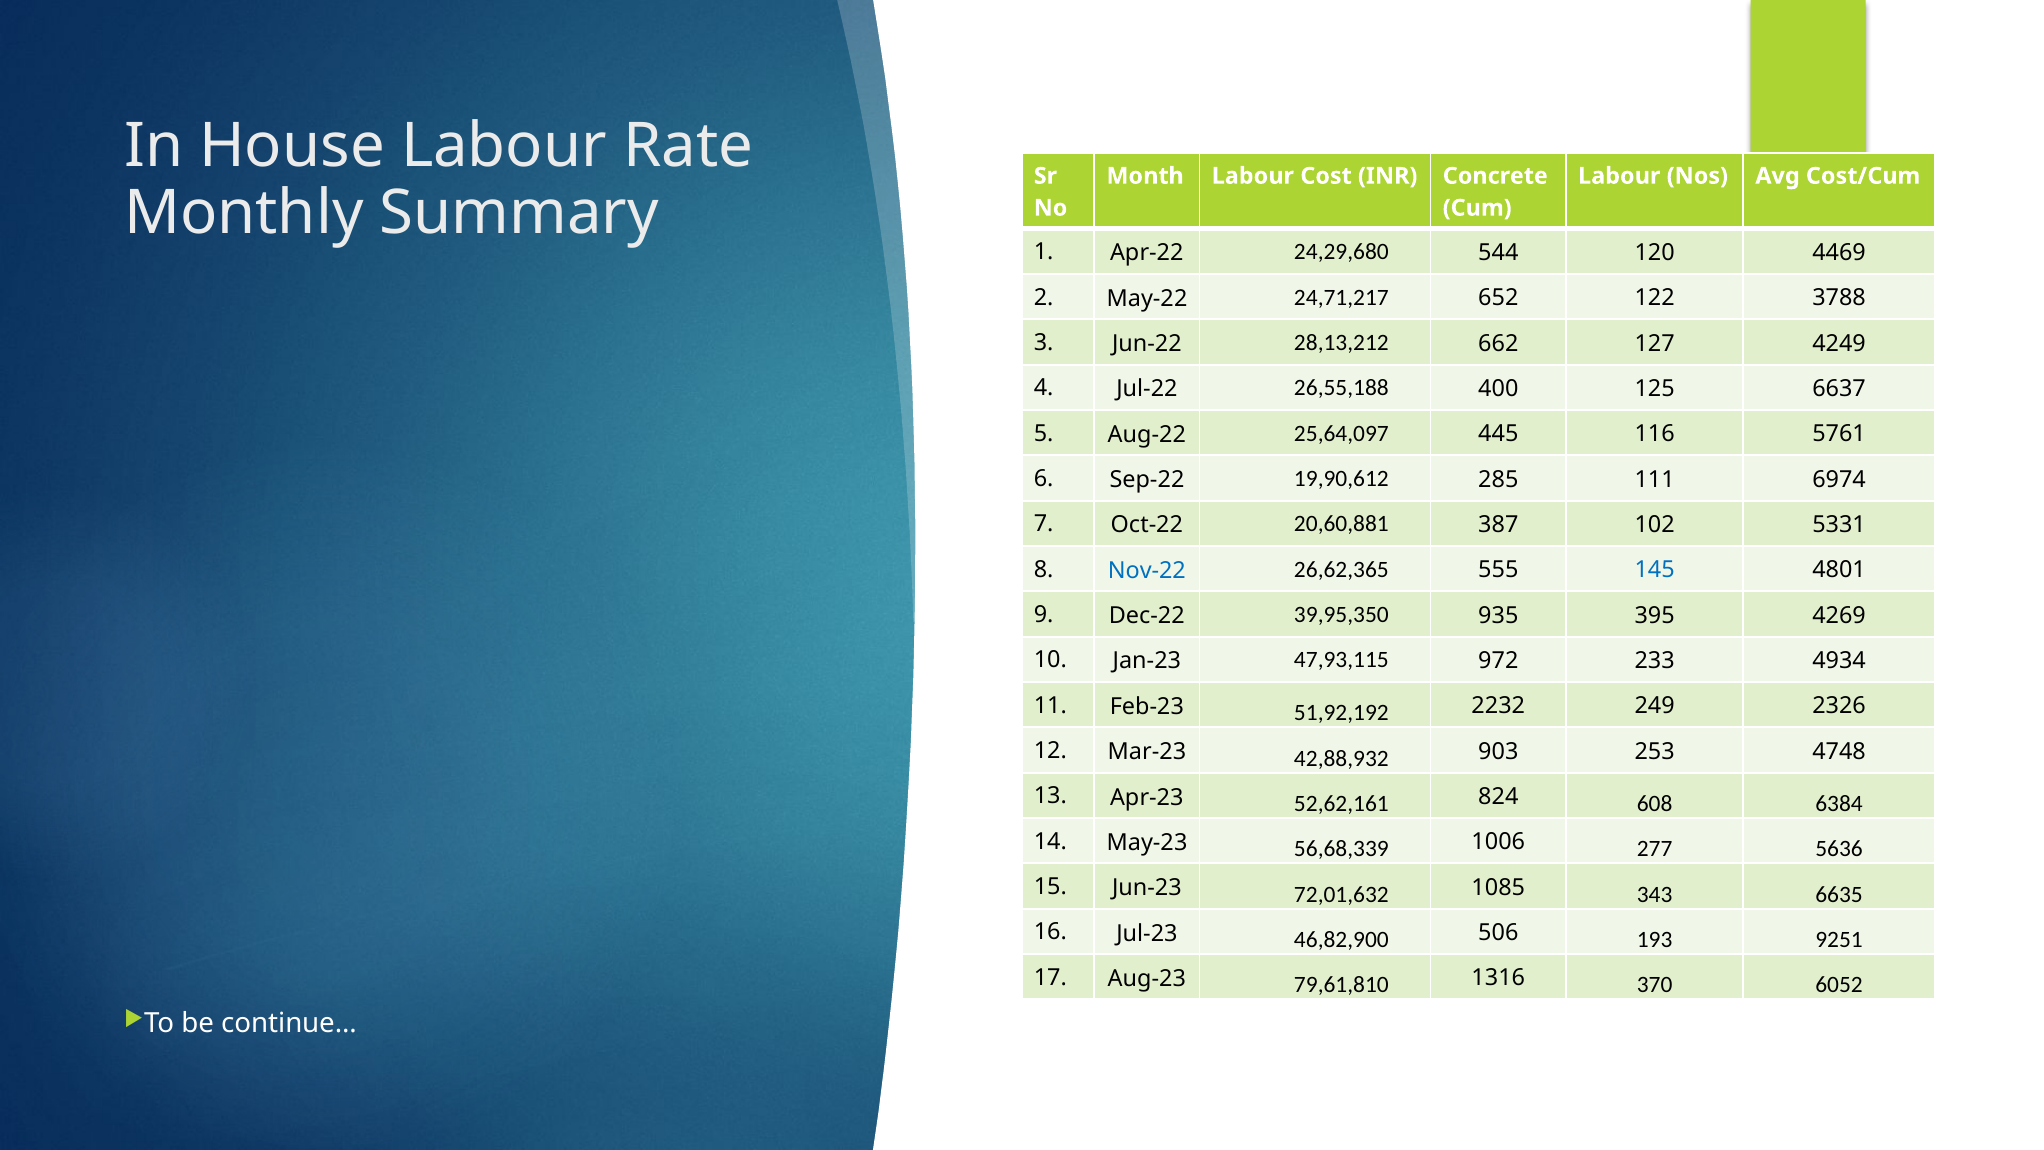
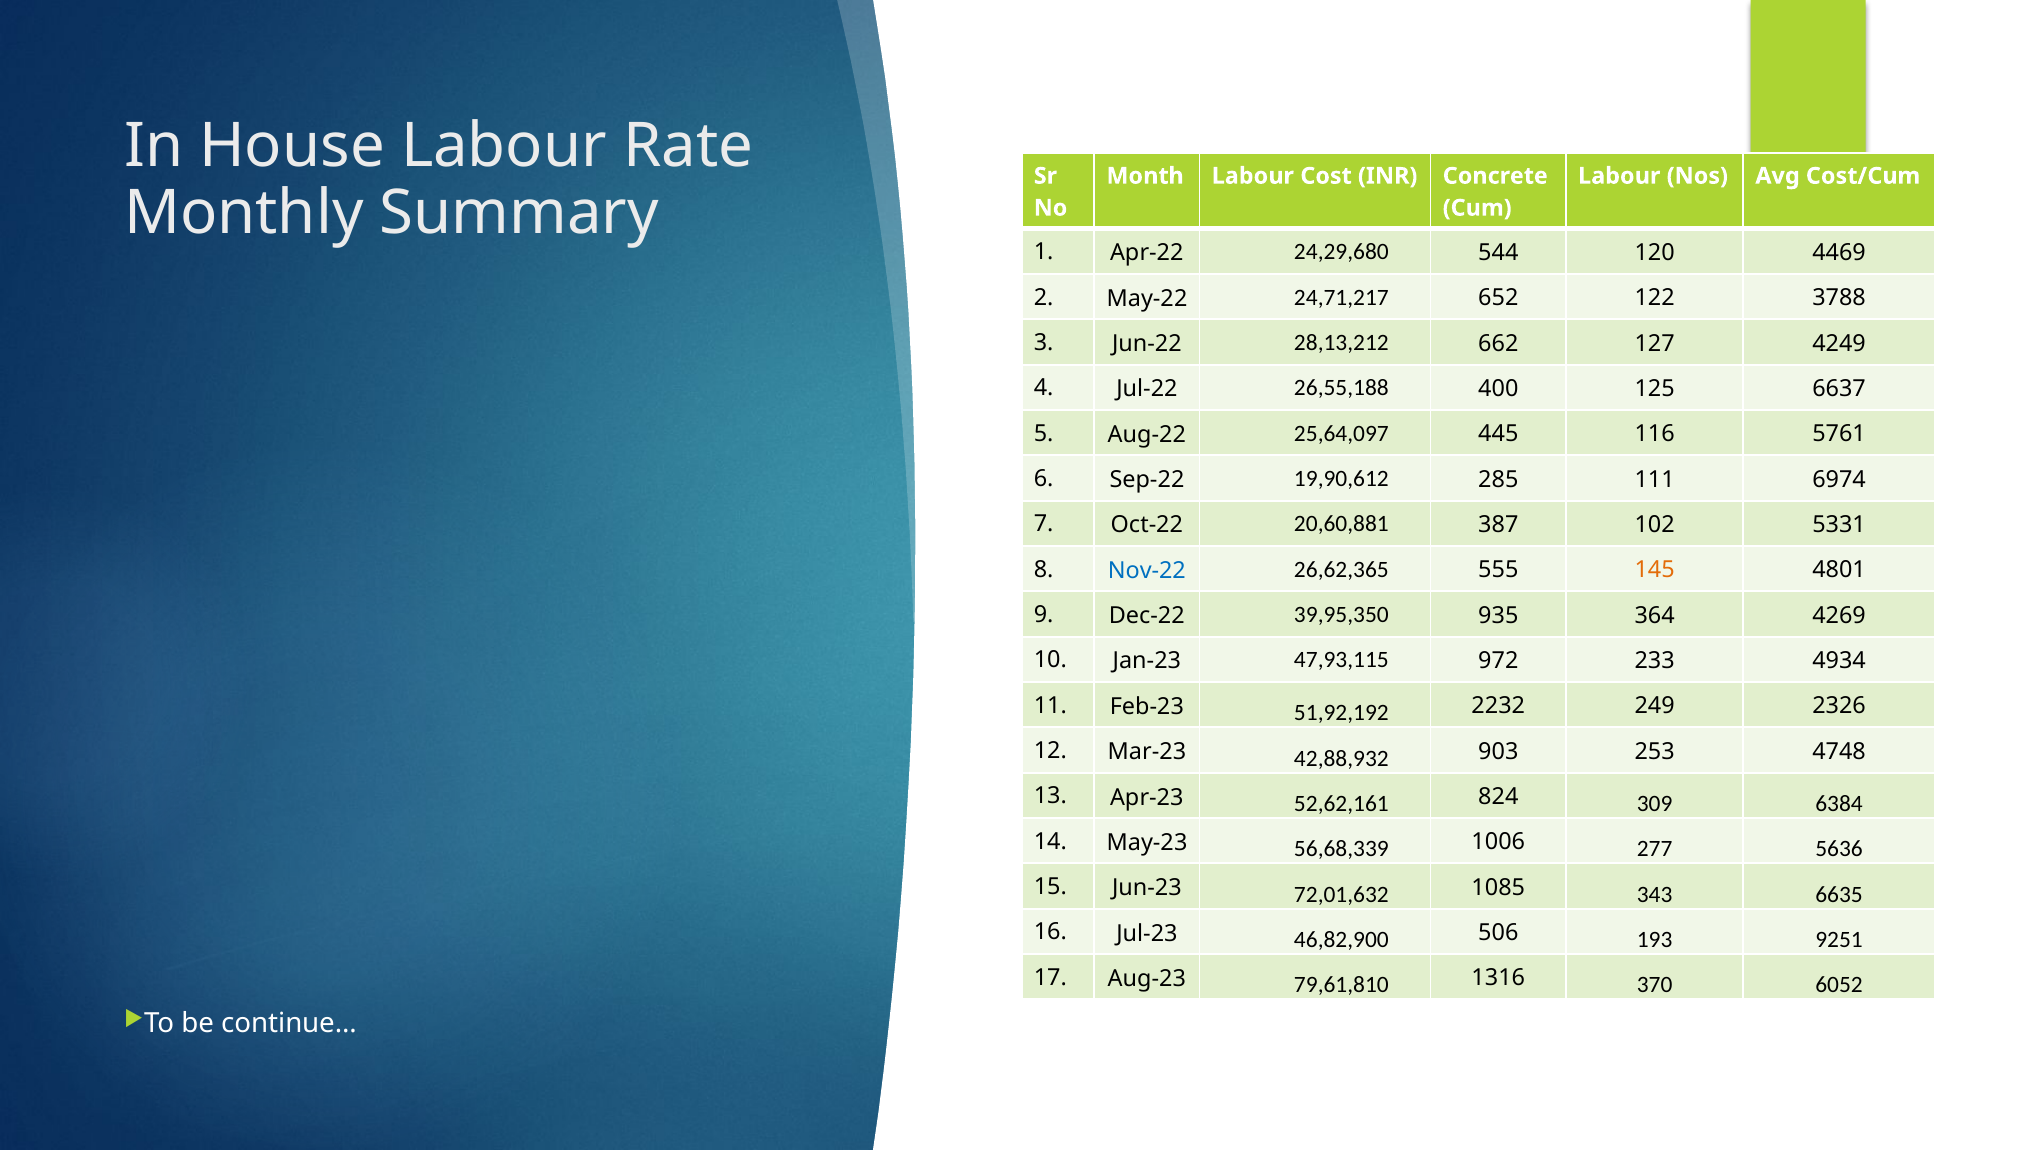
145 colour: blue -> orange (1655, 570)
395: 395 -> 364 (1655, 615)
608: 608 -> 309 (1655, 804)
